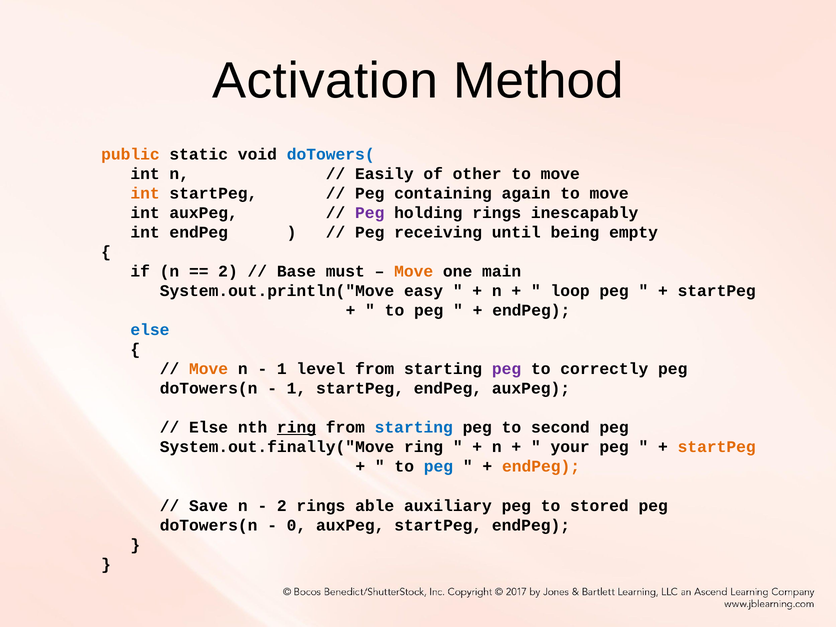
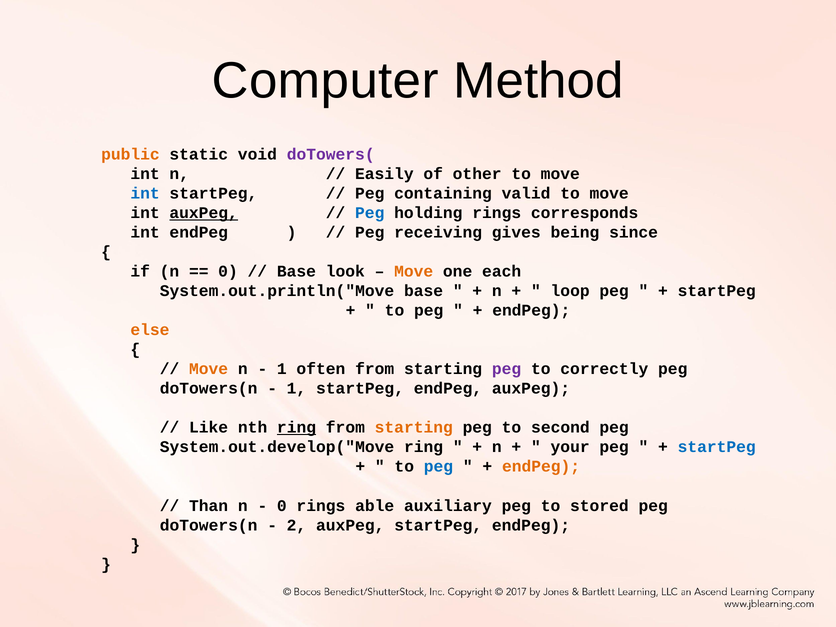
Activation: Activation -> Computer (325, 81)
doTowers( colour: blue -> purple (331, 154)
int colour: orange -> blue (145, 193)
again: again -> valid (526, 193)
auxPeg underline: none -> present (204, 213)
Peg colour: purple -> blue (370, 213)
inescapably: inescapably -> corresponds (585, 213)
until: until -> gives (516, 232)
empty: empty -> since (634, 232)
2: 2 -> 0 (228, 271)
must: must -> look (345, 271)
main: main -> each (502, 271)
System.out.println("Move easy: easy -> base (424, 291)
else colour: blue -> orange (150, 330)
level: level -> often (321, 369)
Else: Else -> Like (209, 428)
starting colour: blue -> orange (414, 428)
System.out.finally("Move: System.out.finally("Move -> System.out.develop("Move (277, 447)
startPeg colour: orange -> blue (717, 447)
Save: Save -> Than (209, 506)
2: 2 -> 0 (282, 506)
0: 0 -> 2 (296, 525)
